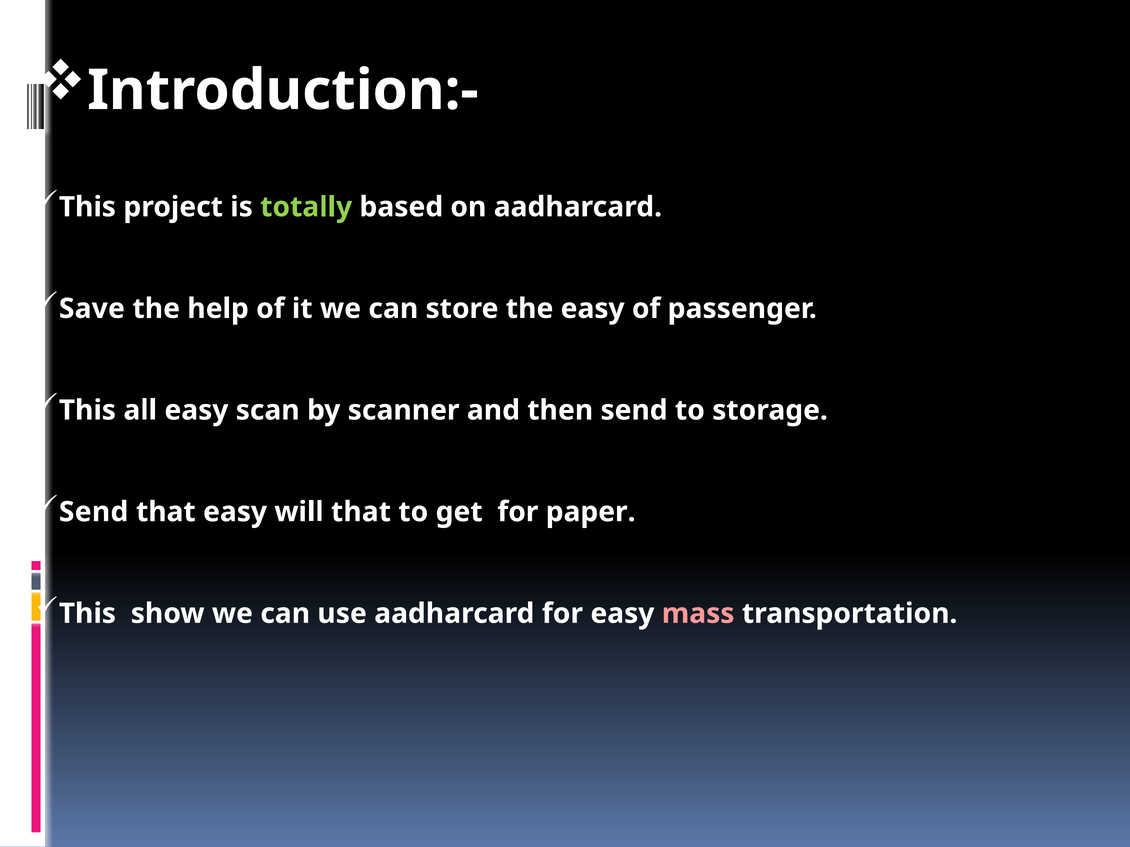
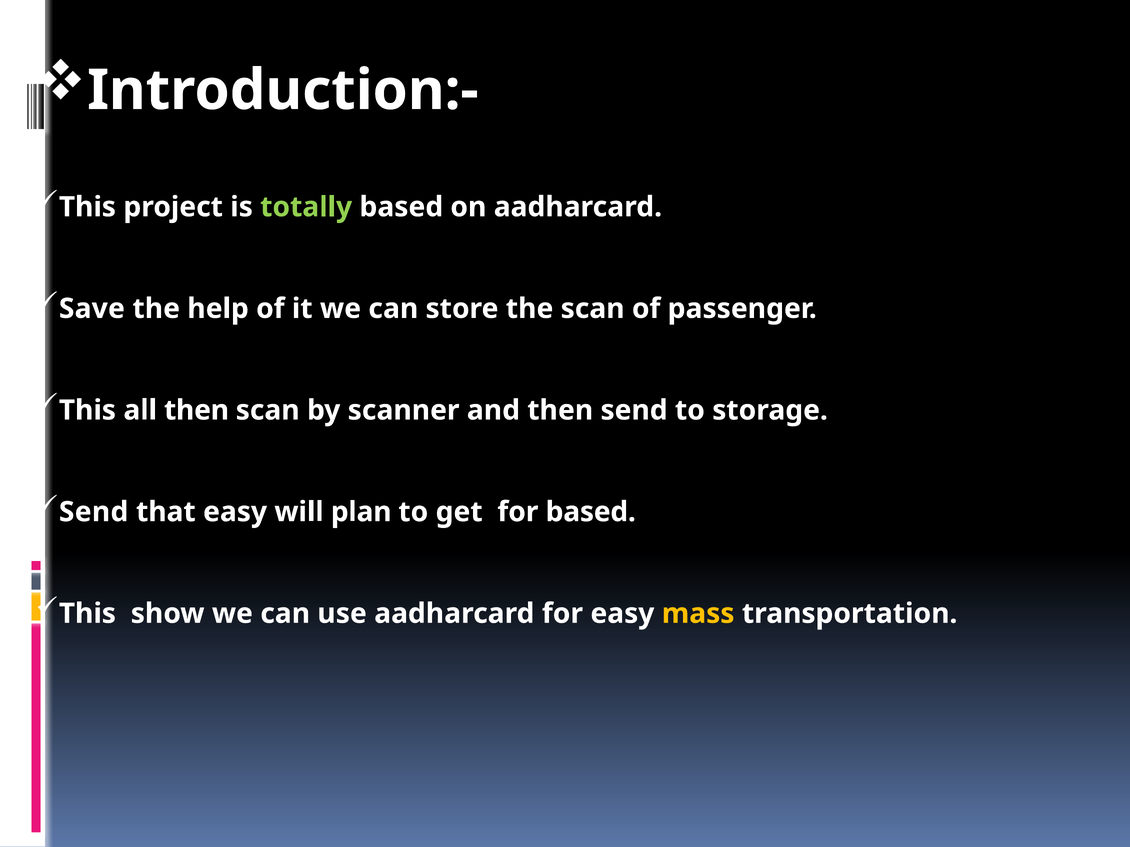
the easy: easy -> scan (593, 309)
all easy: easy -> then (197, 411)
will that: that -> plan (361, 512)
for paper: paper -> based (591, 512)
mass colour: pink -> yellow (698, 614)
